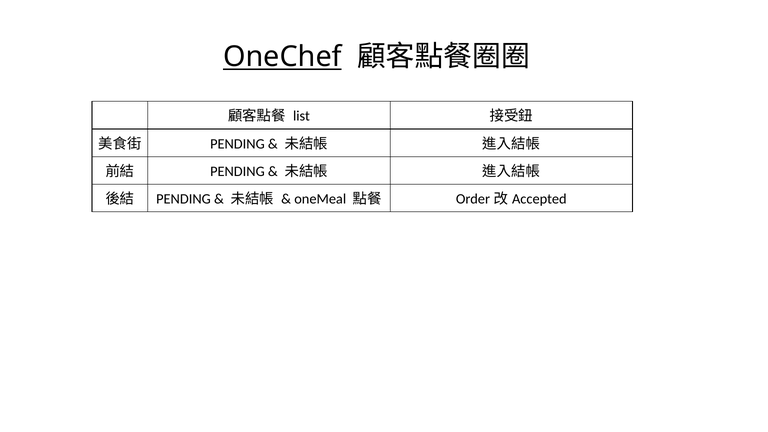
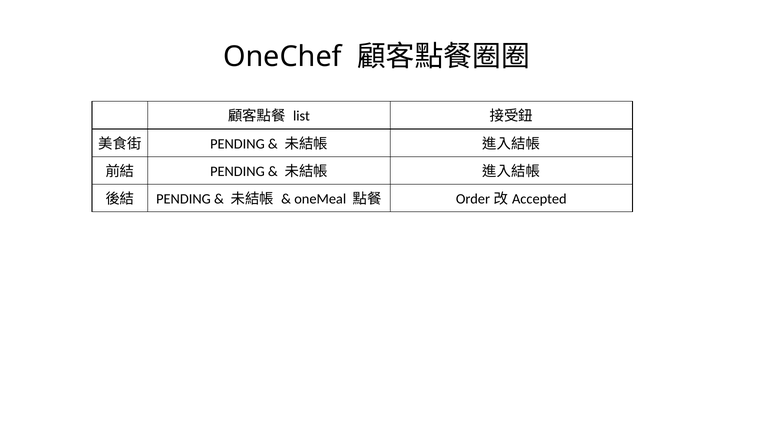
OneChef underline: present -> none (282, 57)
